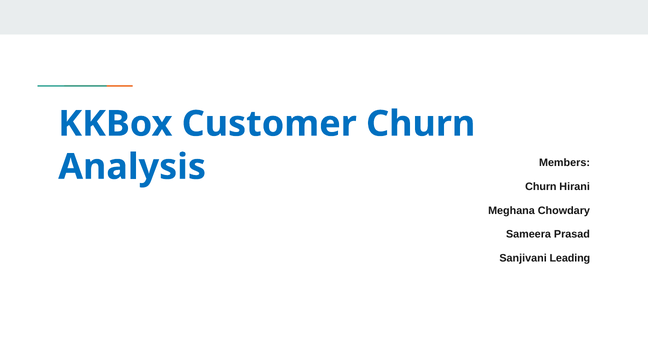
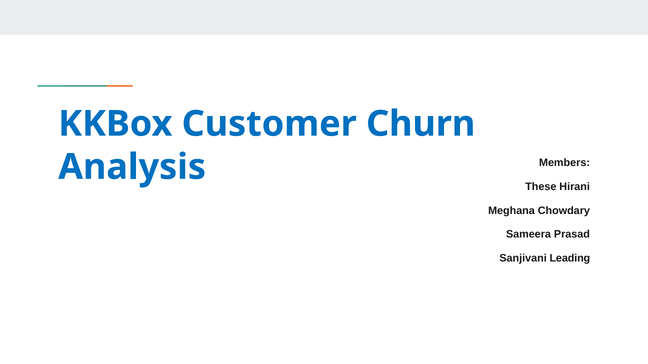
Churn: Churn -> These (541, 187)
